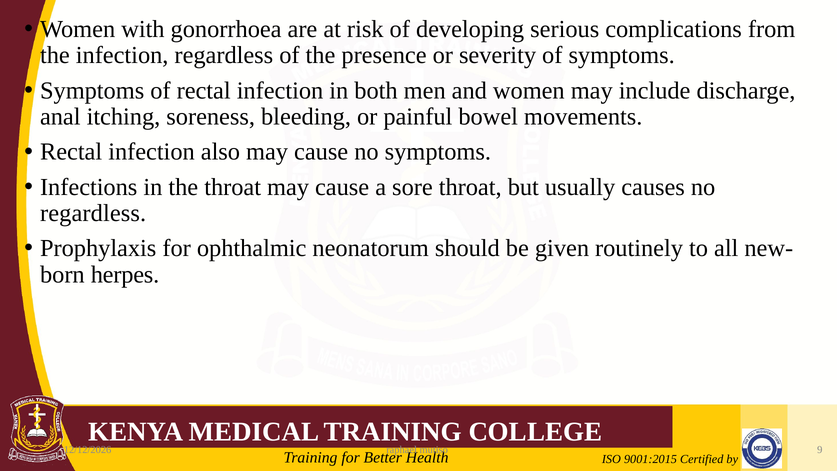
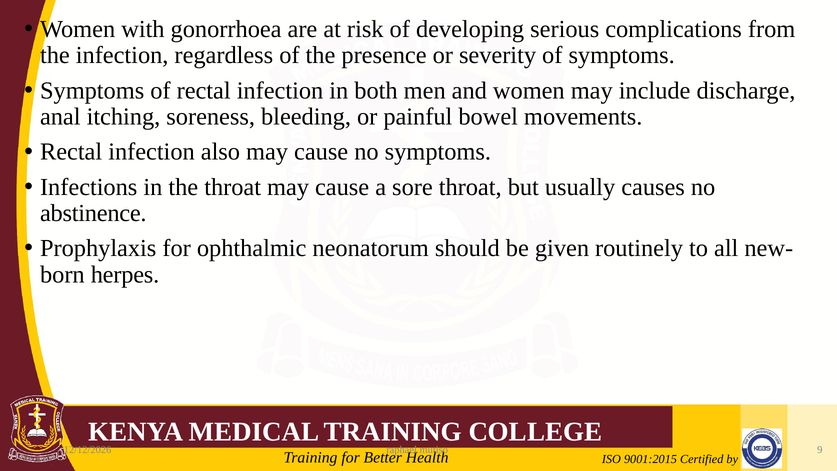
regardless: regardless -> abstinence (93, 213)
